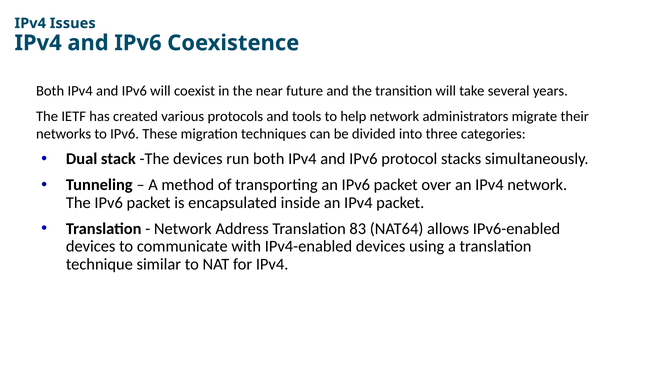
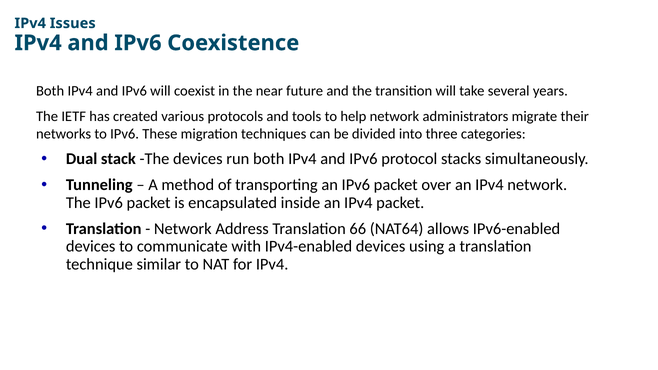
83: 83 -> 66 (358, 229)
